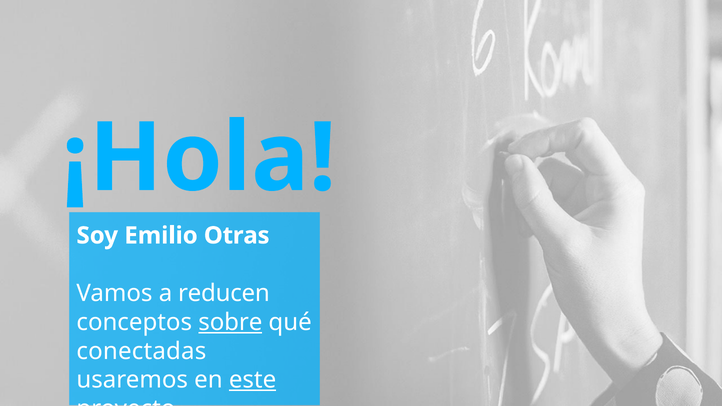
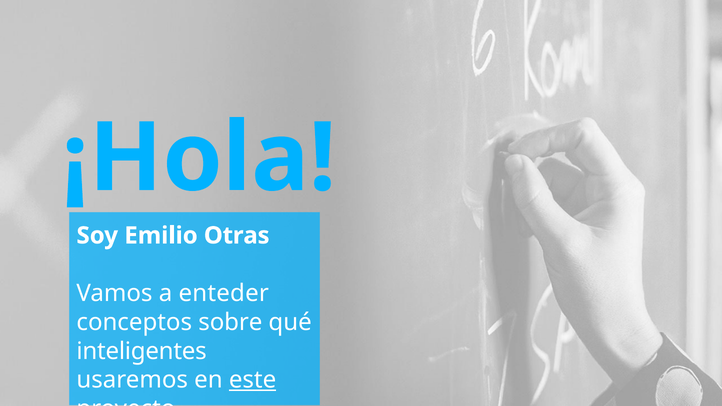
reducen: reducen -> enteder (224, 293)
sobre underline: present -> none (230, 322)
conectadas: conectadas -> inteligentes (142, 351)
